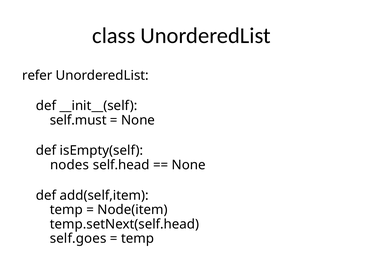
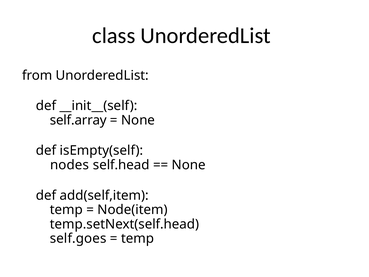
refer: refer -> from (37, 75)
self.must: self.must -> self.array (78, 120)
